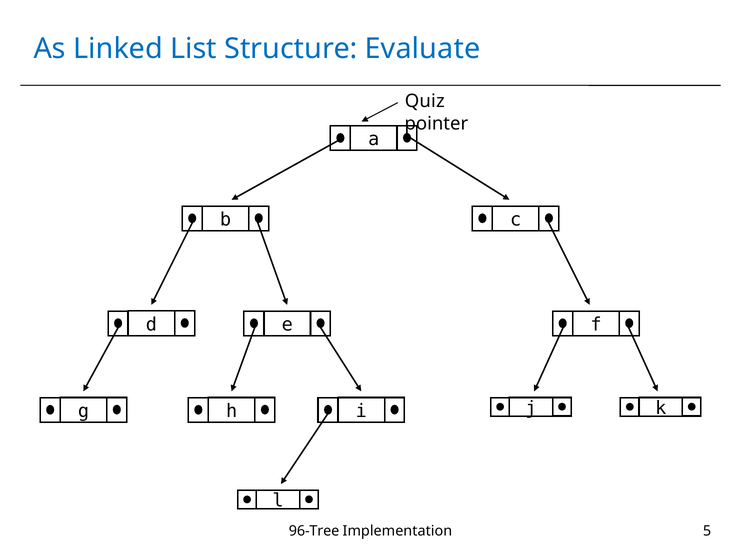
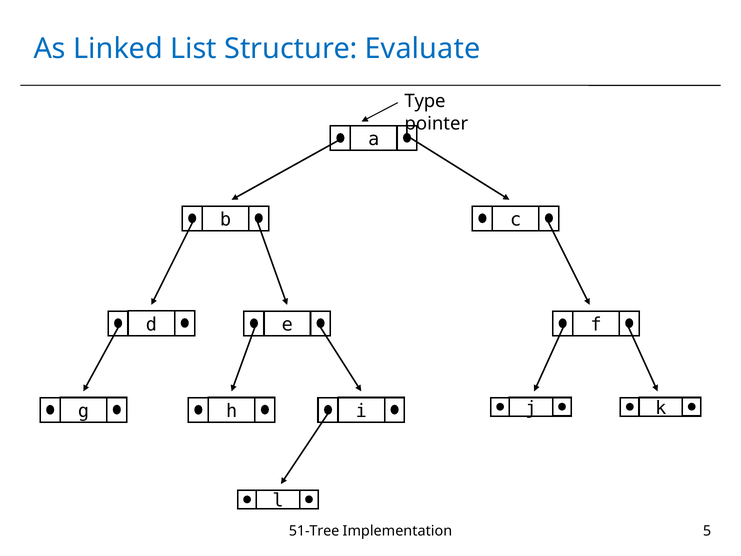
Quiz: Quiz -> Type (425, 101)
96-Tree: 96-Tree -> 51-Tree (314, 531)
